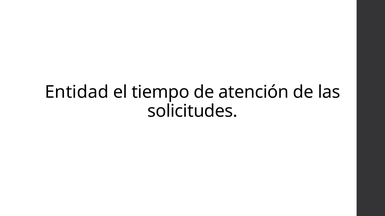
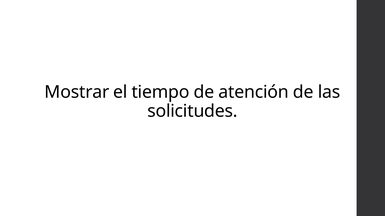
Entidad: Entidad -> Mostrar (77, 92)
